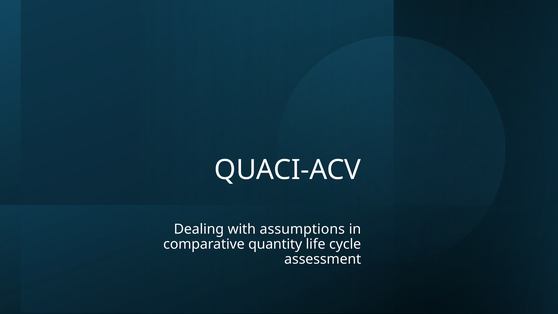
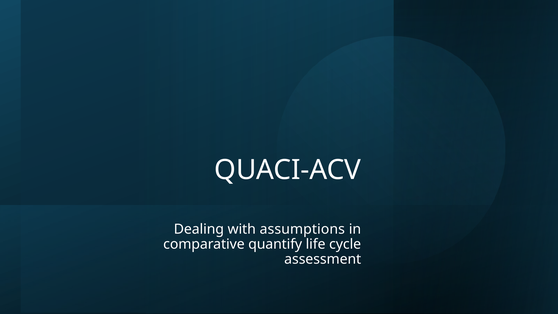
quantity: quantity -> quantify (275, 244)
